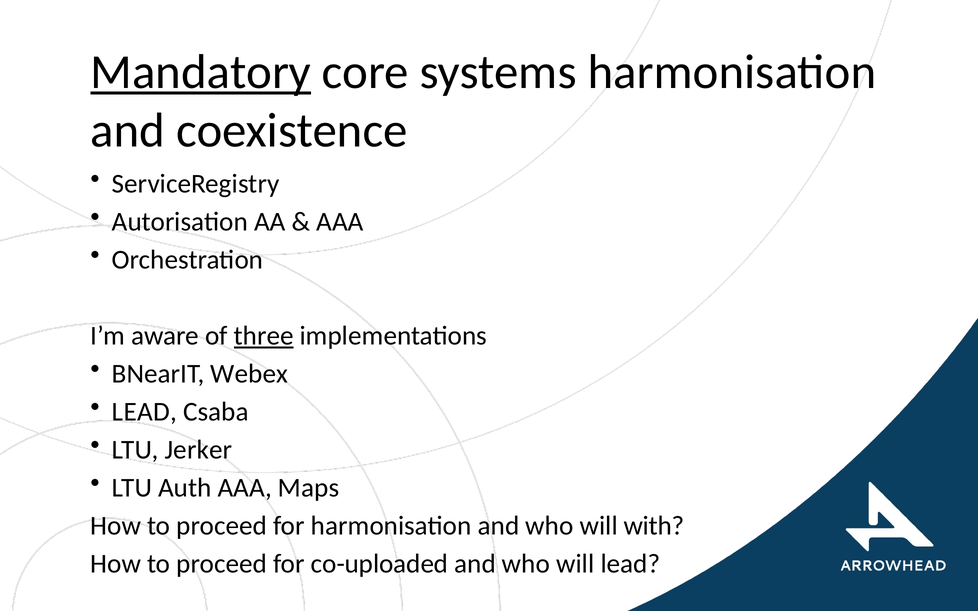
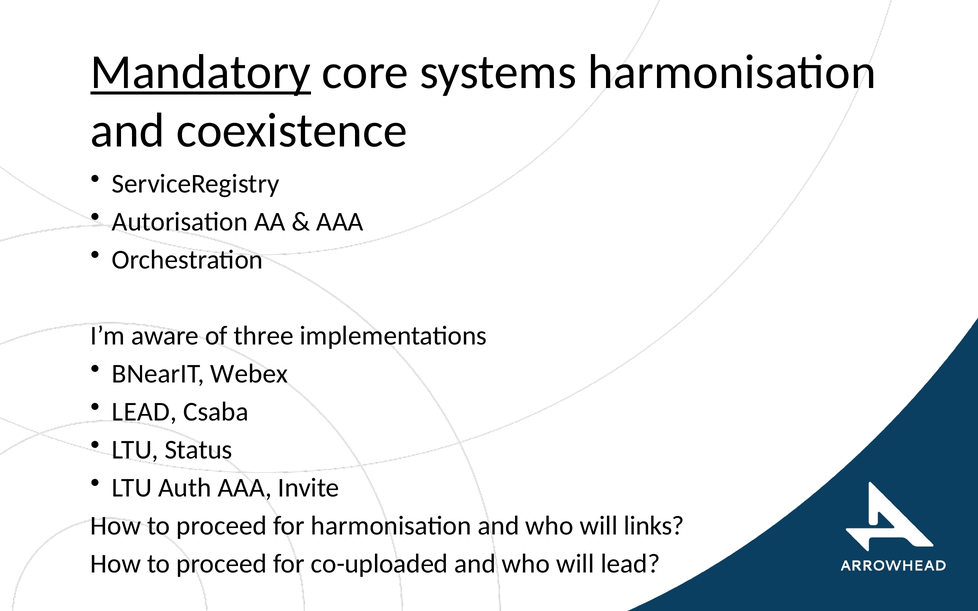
three underline: present -> none (264, 336)
Jerker: Jerker -> Status (199, 450)
Maps: Maps -> Invite (309, 488)
with: with -> links (654, 526)
